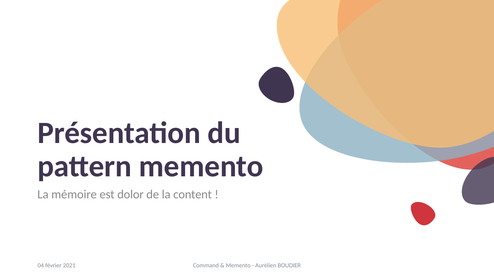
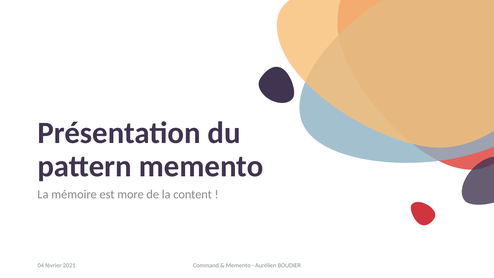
dolor: dolor -> more (131, 194)
